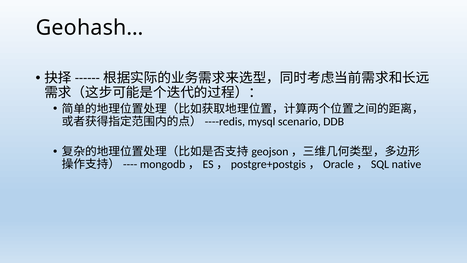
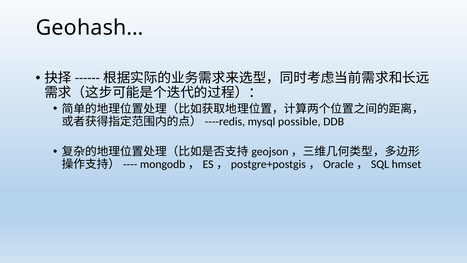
scenario: scenario -> possible (299, 121)
native: native -> hmset (406, 164)
